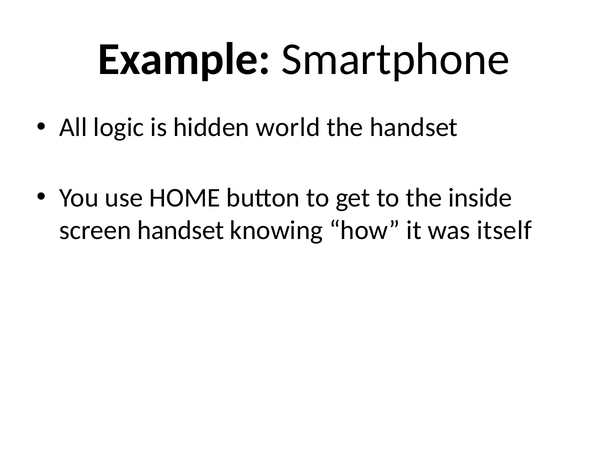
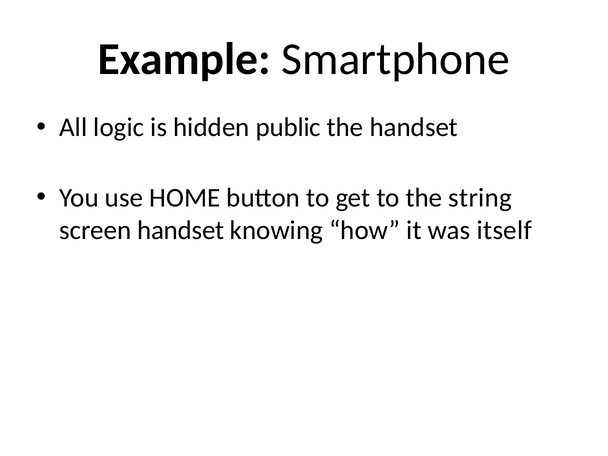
world: world -> public (288, 128)
inside: inside -> string (480, 198)
